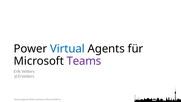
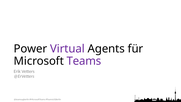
Virtual colour: blue -> purple (67, 49)
